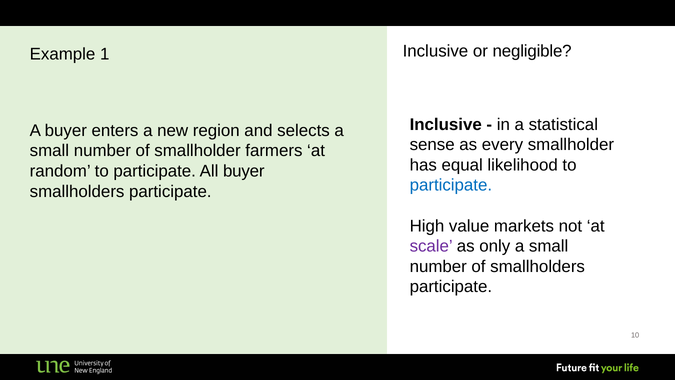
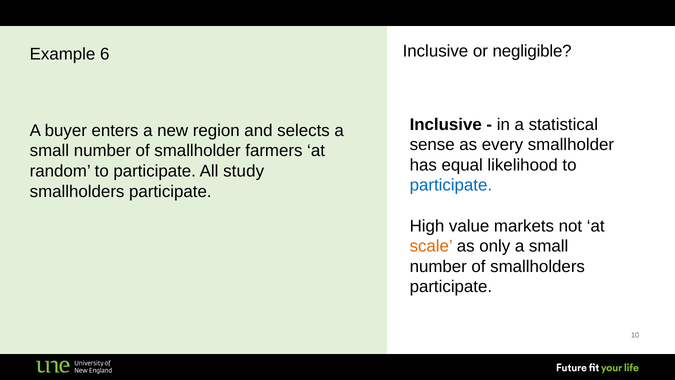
1: 1 -> 6 (105, 54)
All buyer: buyer -> study (244, 171)
scale colour: purple -> orange (431, 246)
